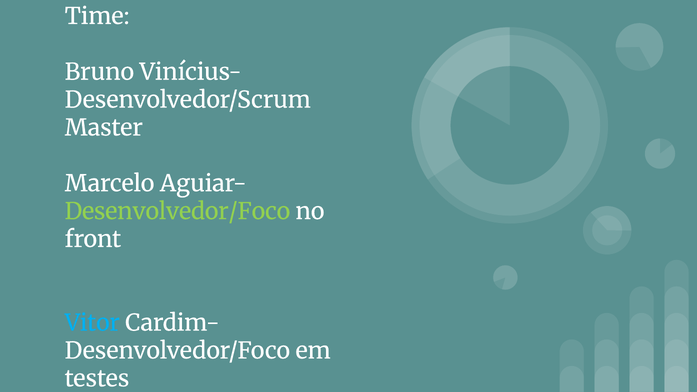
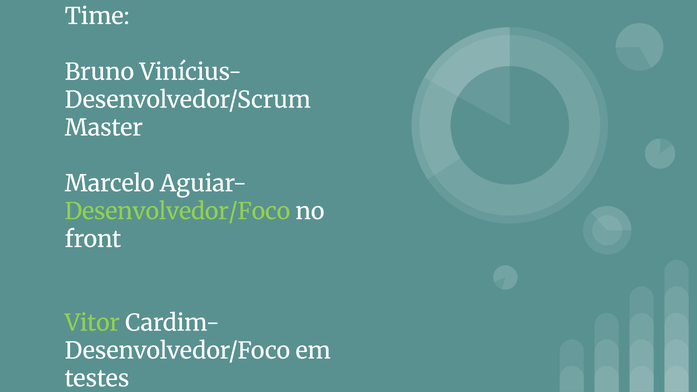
Vitor colour: light blue -> light green (92, 323)
